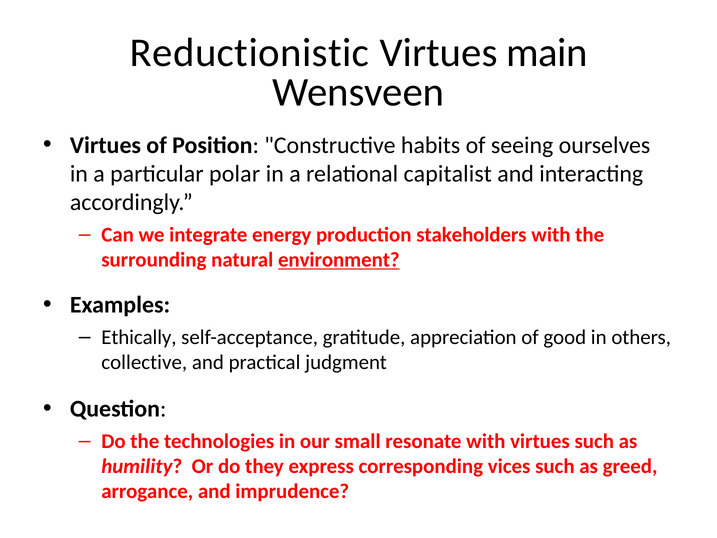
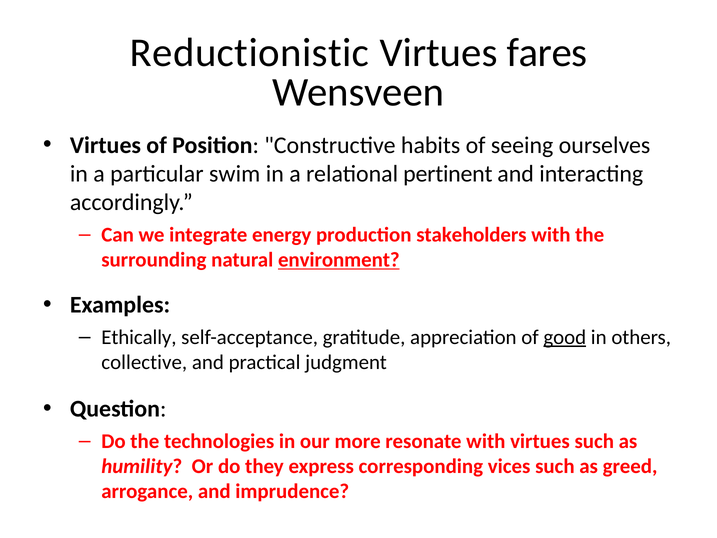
main: main -> fares (547, 53)
polar: polar -> swim (235, 174)
capitalist: capitalist -> pertinent (448, 174)
good underline: none -> present (565, 337)
small: small -> more (358, 441)
